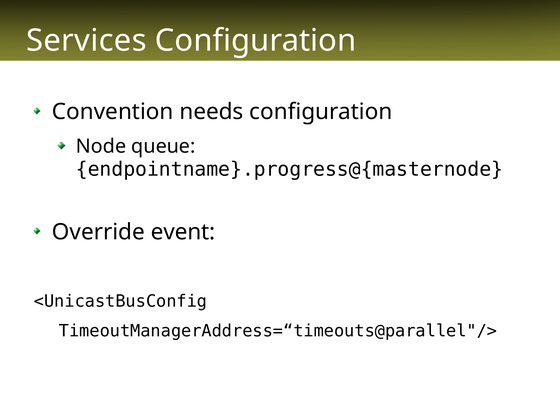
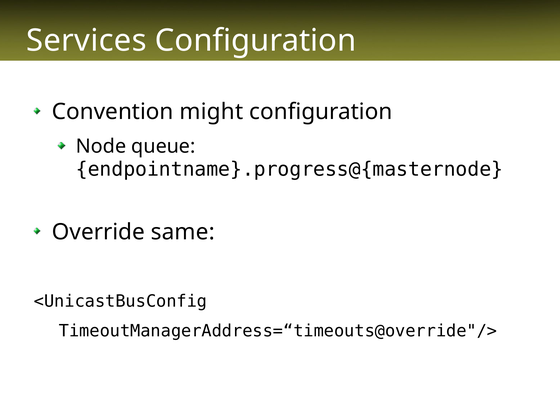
needs: needs -> might (211, 112)
event: event -> same (183, 232)
TimeoutManagerAddress=“timeouts@parallel"/>: TimeoutManagerAddress=“timeouts@parallel"/> -> TimeoutManagerAddress=“timeouts@override"/> (278, 331)
